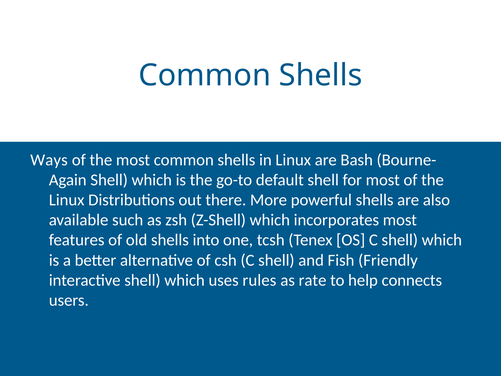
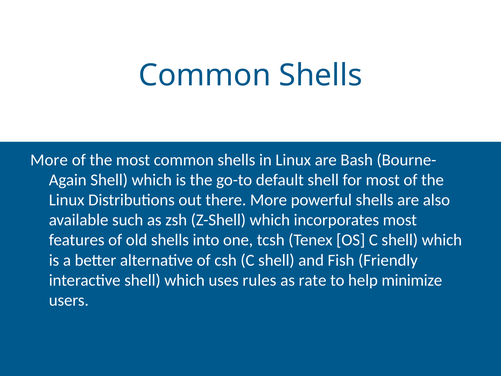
Ways: Ways -> More (49, 160)
connects: connects -> minimize (412, 280)
